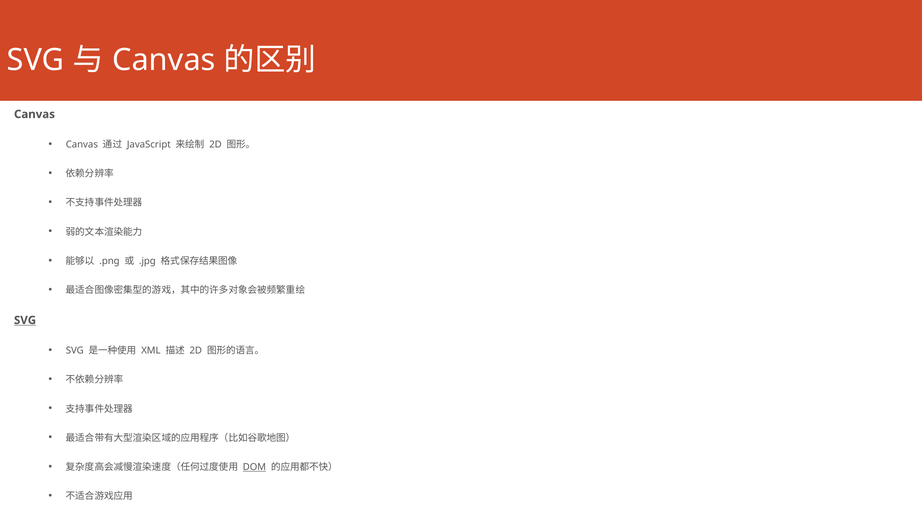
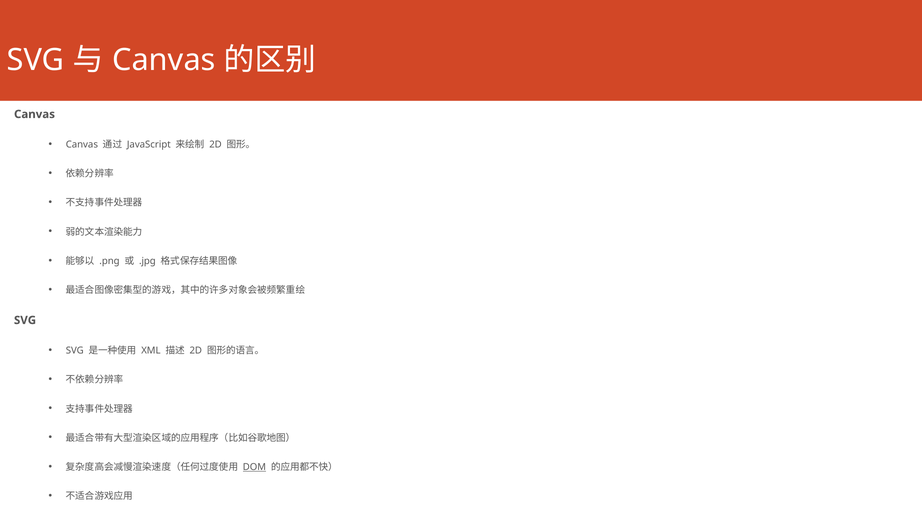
SVG underline: present -> none (25, 320)
